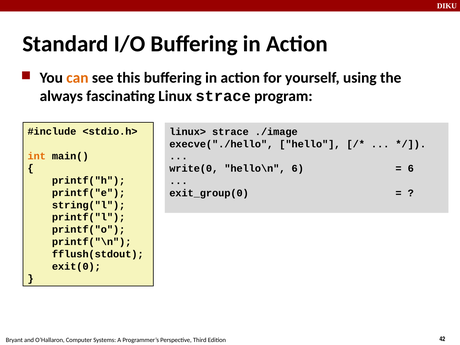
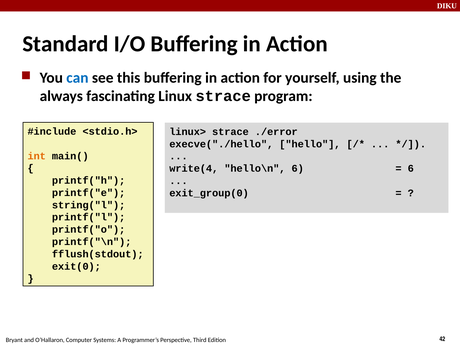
can colour: orange -> blue (77, 78)
./image: ./image -> ./error (276, 132)
write(0: write(0 -> write(4 (194, 169)
